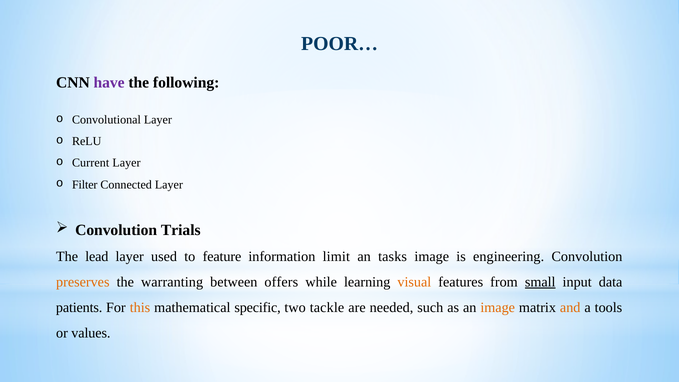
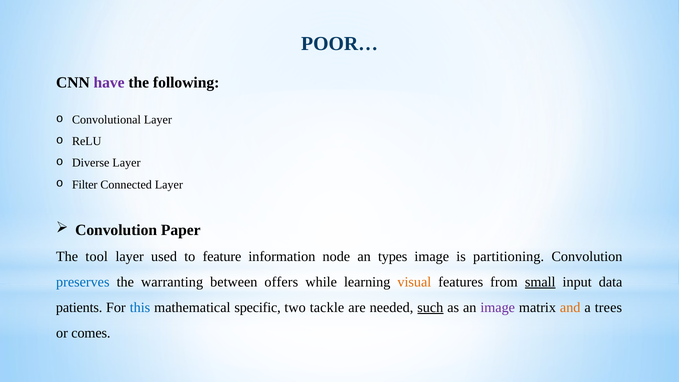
Current: Current -> Diverse (91, 163)
Trials: Trials -> Paper (181, 230)
lead: lead -> tool (97, 256)
limit: limit -> node (336, 256)
tasks: tasks -> types (393, 256)
engineering: engineering -> partitioning (509, 256)
preserves colour: orange -> blue (83, 282)
this colour: orange -> blue (140, 307)
such underline: none -> present (430, 307)
image colour: orange -> purple (498, 307)
tools: tools -> trees (608, 307)
values: values -> comes (91, 333)
